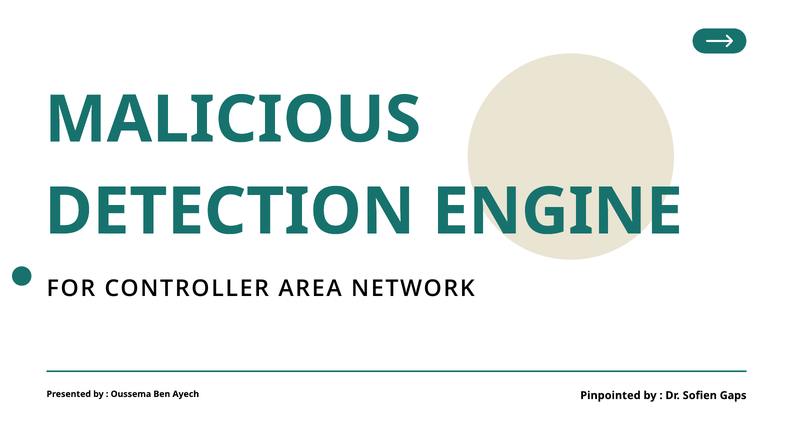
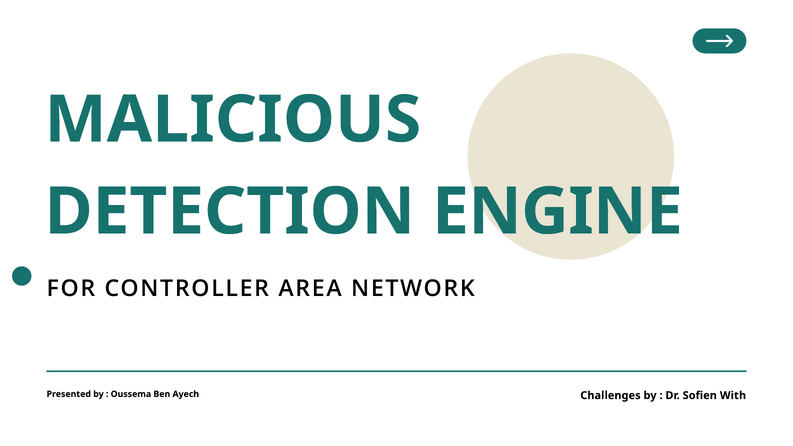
Pinpointed: Pinpointed -> Challenges (610, 396)
Gaps: Gaps -> With (733, 396)
